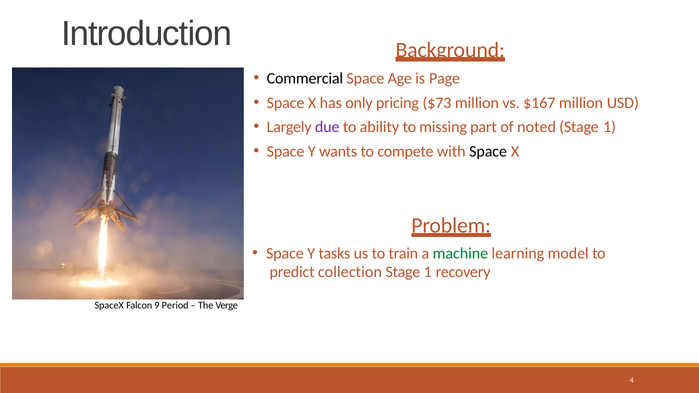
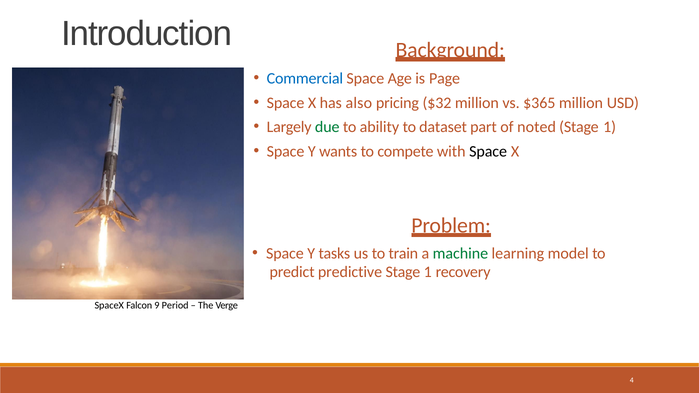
Commercial colour: black -> blue (305, 79)
only: only -> also (359, 103)
$73: $73 -> $32 (437, 103)
$167: $167 -> $365 (539, 103)
due colour: purple -> green (327, 127)
missing: missing -> dataset (443, 127)
collection: collection -> predictive (350, 272)
